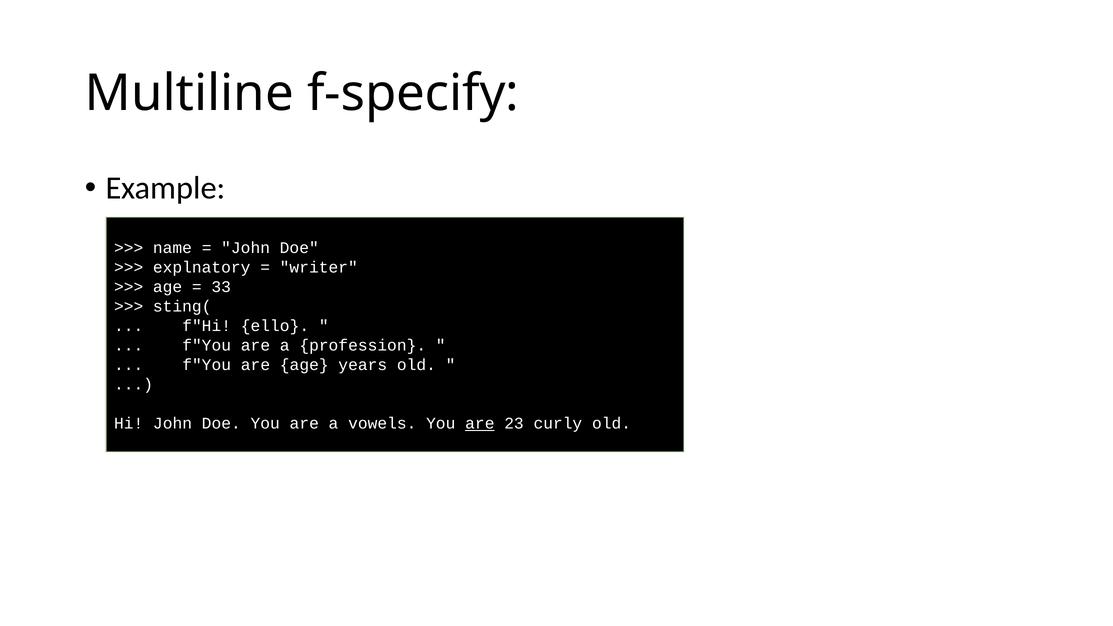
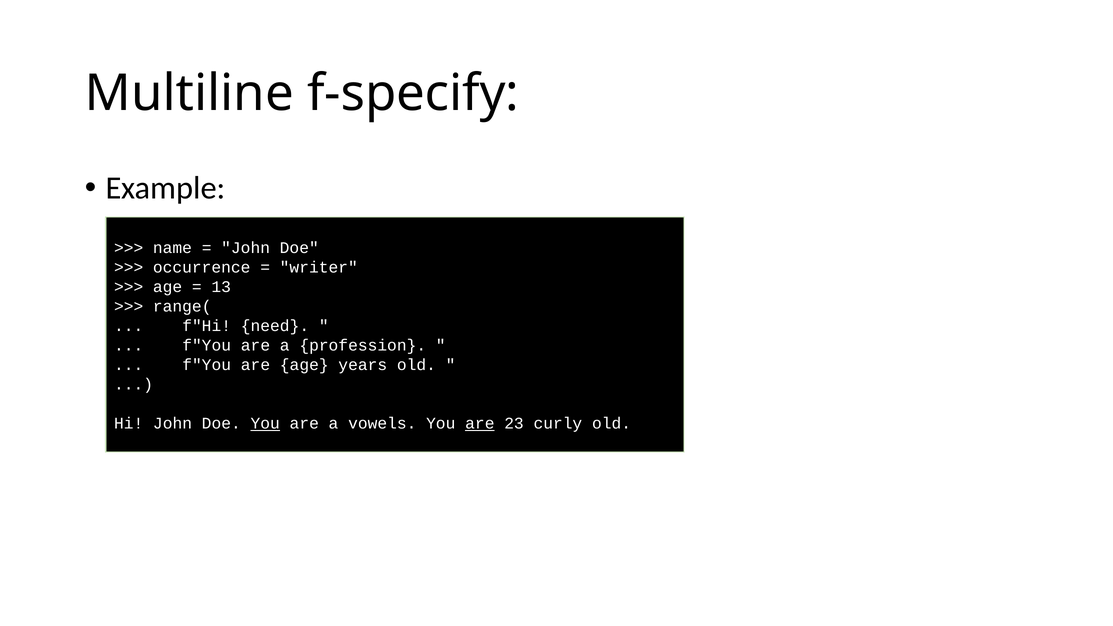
explnatory: explnatory -> occurrence (202, 268)
33: 33 -> 13 (221, 287)
sting(: sting( -> range( (182, 306)
ello: ello -> need (275, 326)
You underline: none -> present (265, 423)
